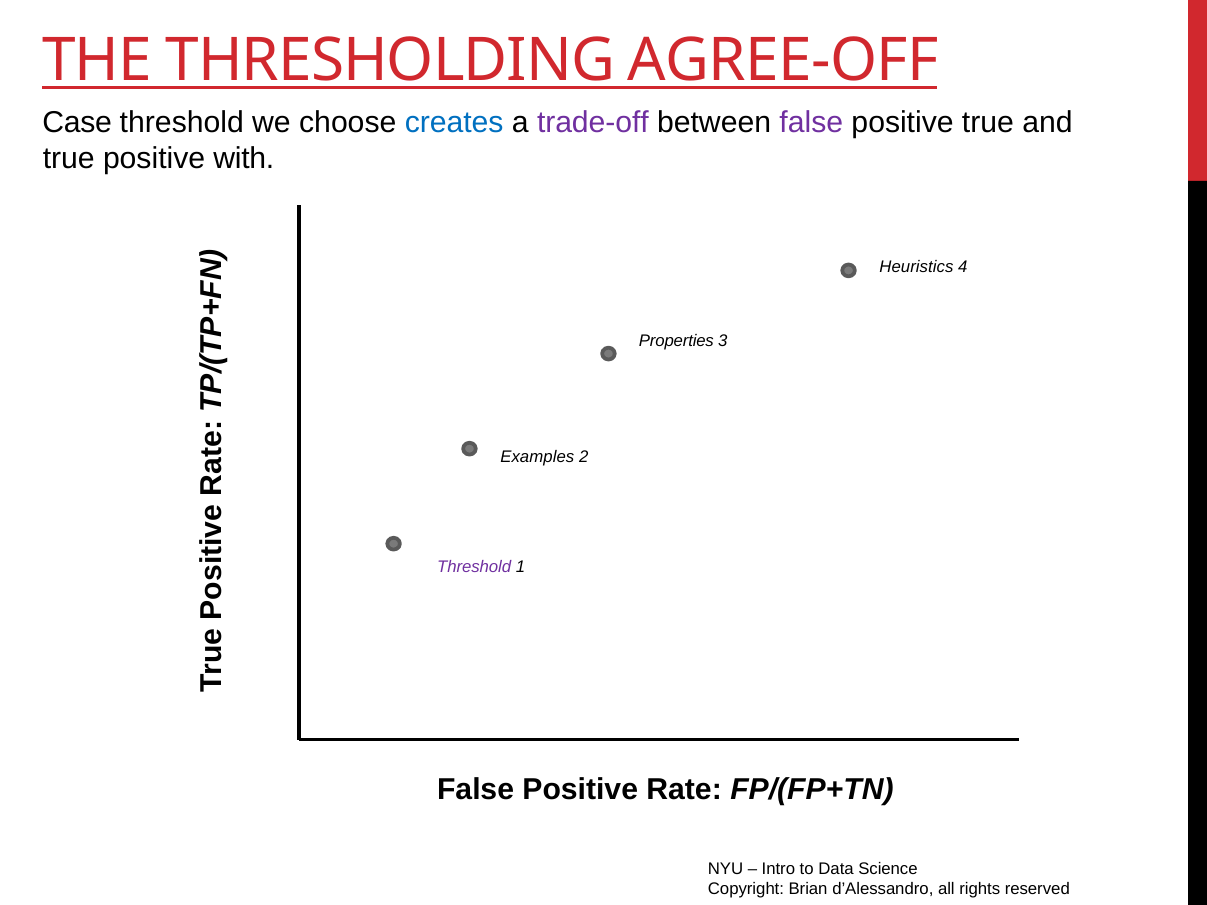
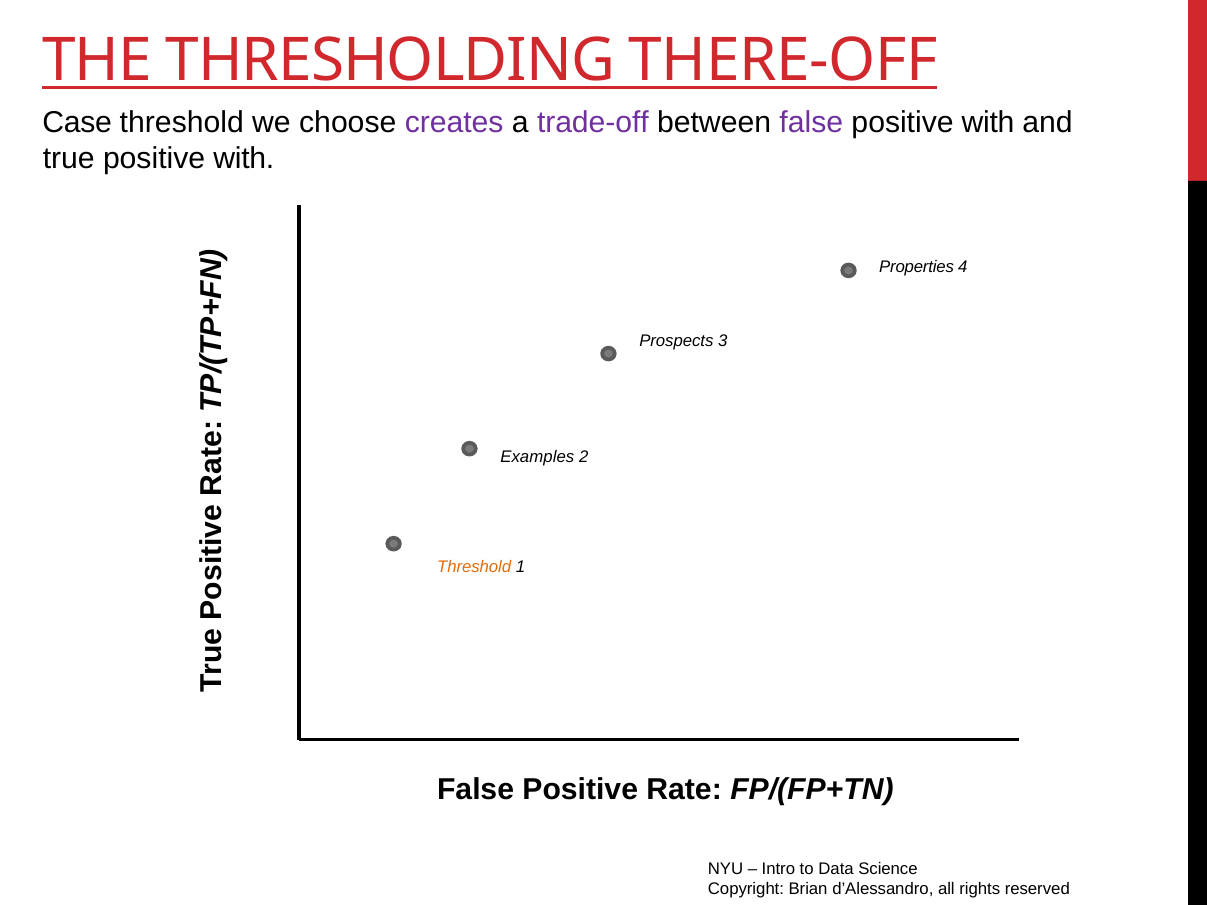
AGREE-OFF: AGREE-OFF -> THERE-OFF (783, 60)
creates colour: blue -> purple (454, 123)
true: true -> with (988, 123)
Heuristics: Heuristics -> Properties (917, 267)
Properties: Properties -> Prospects (676, 341)
Threshold colour: purple -> orange (474, 567)
